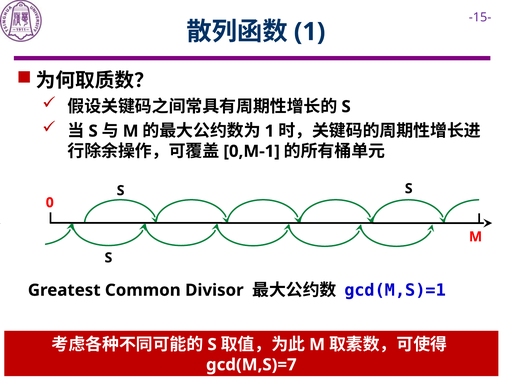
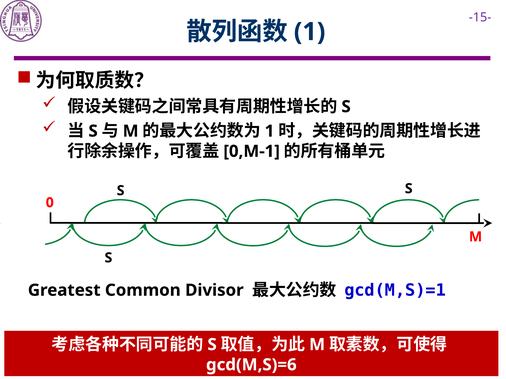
gcd(M,S)=7: gcd(M,S)=7 -> gcd(M,S)=6 (251, 365)
